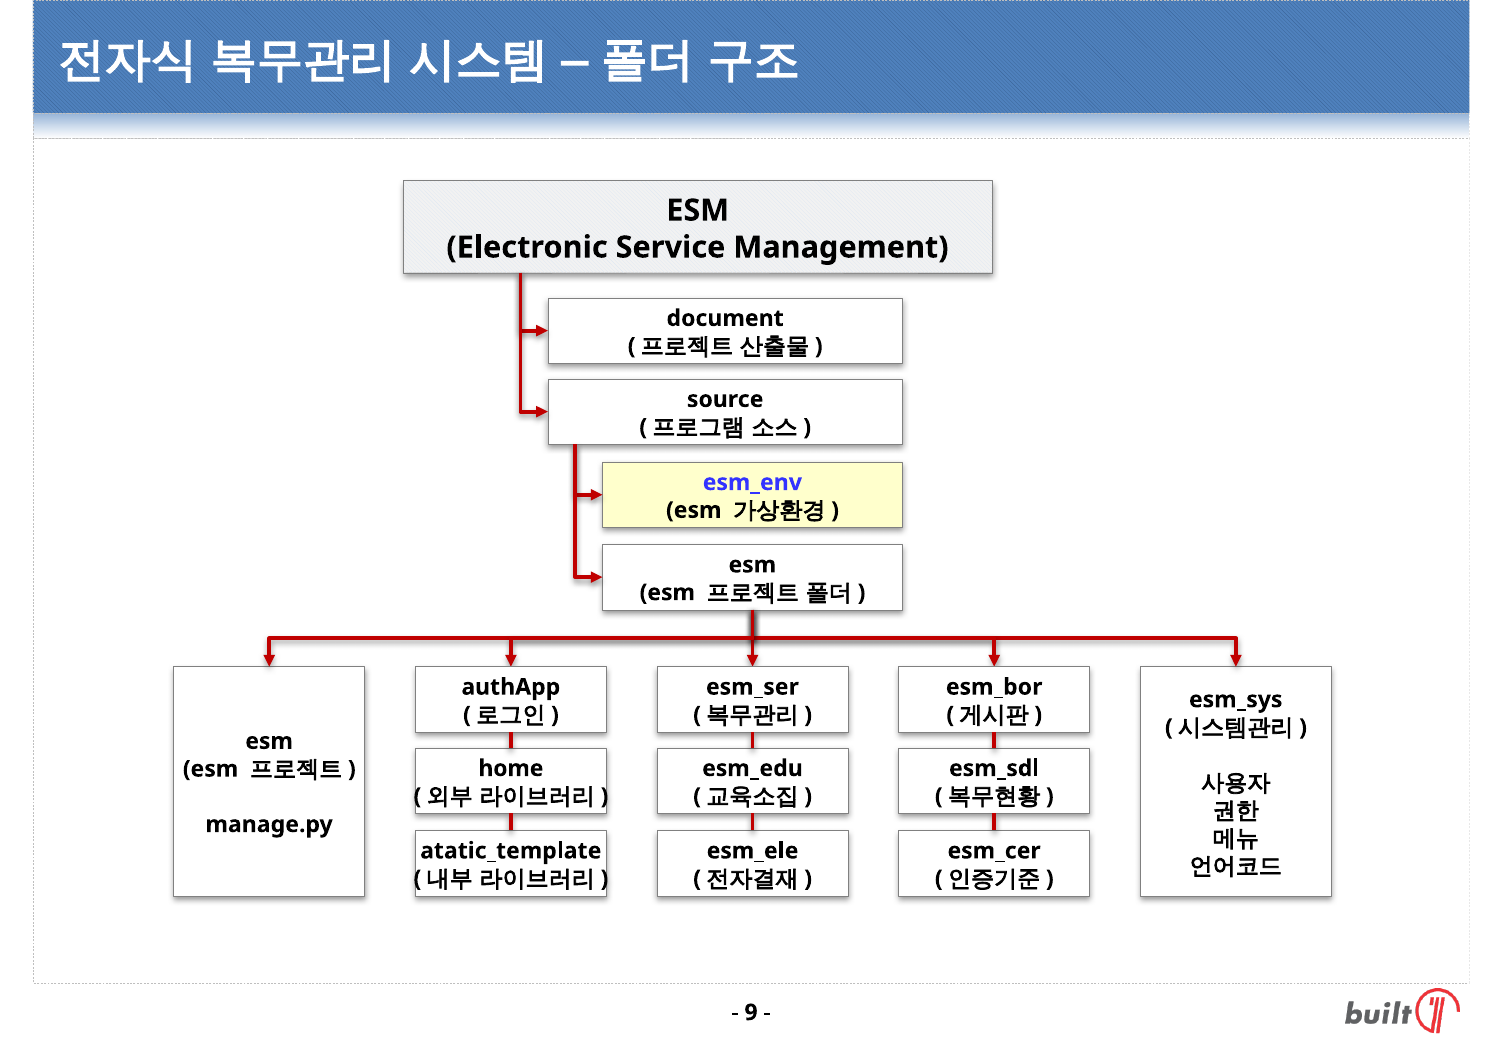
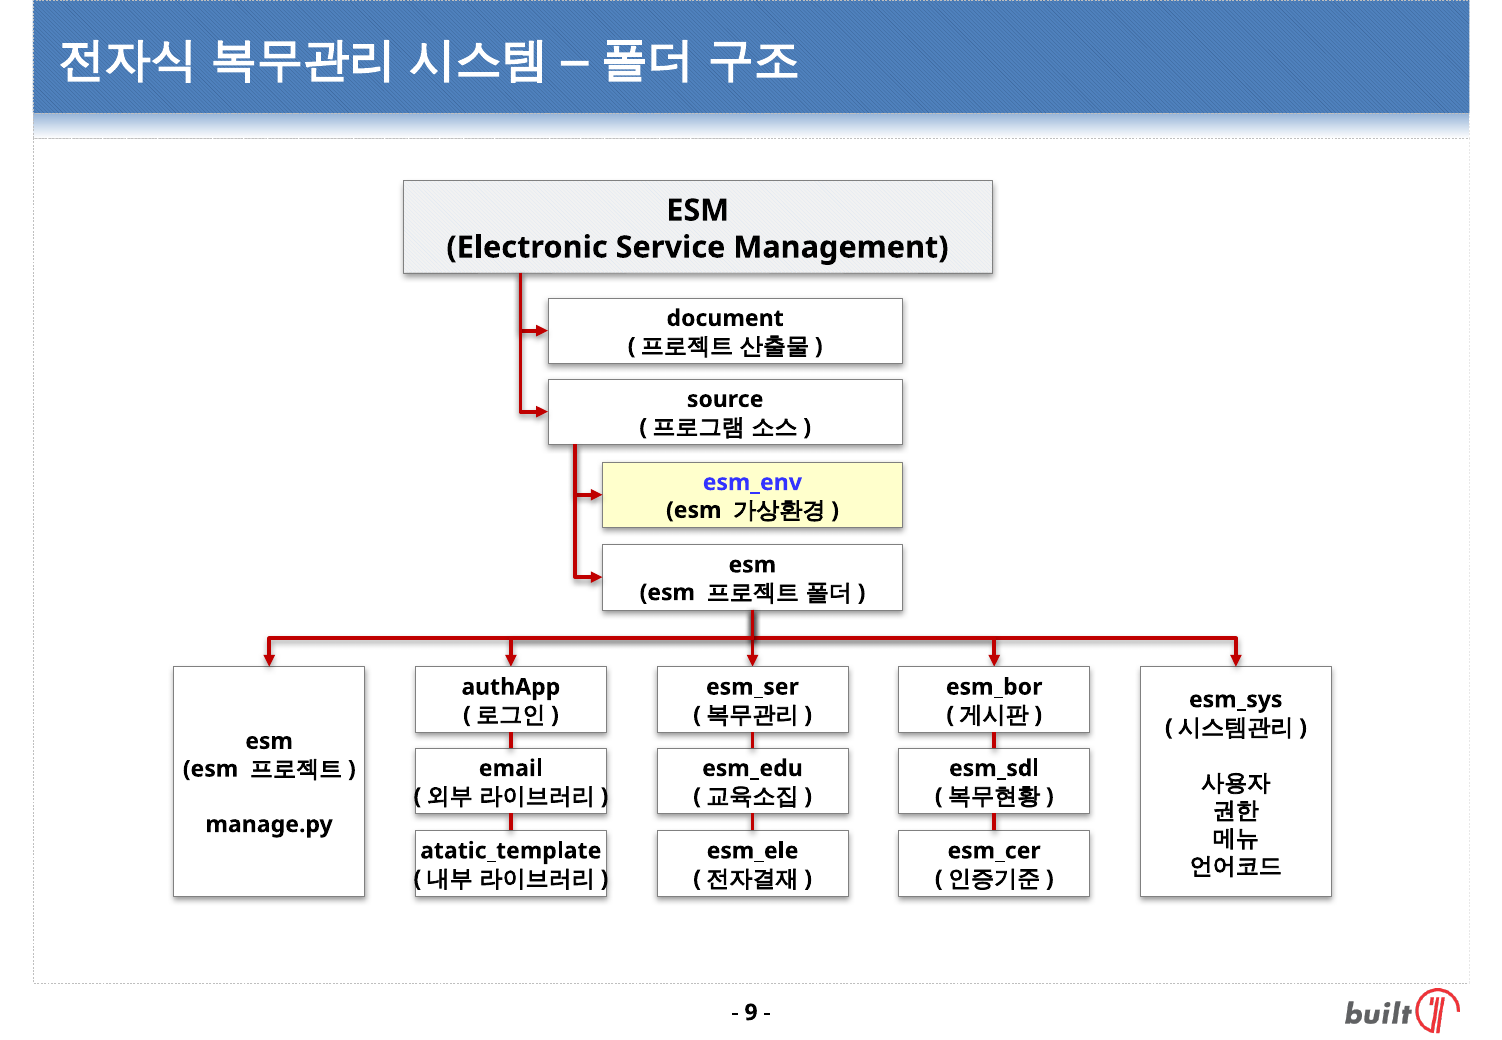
home: home -> email (511, 768)
